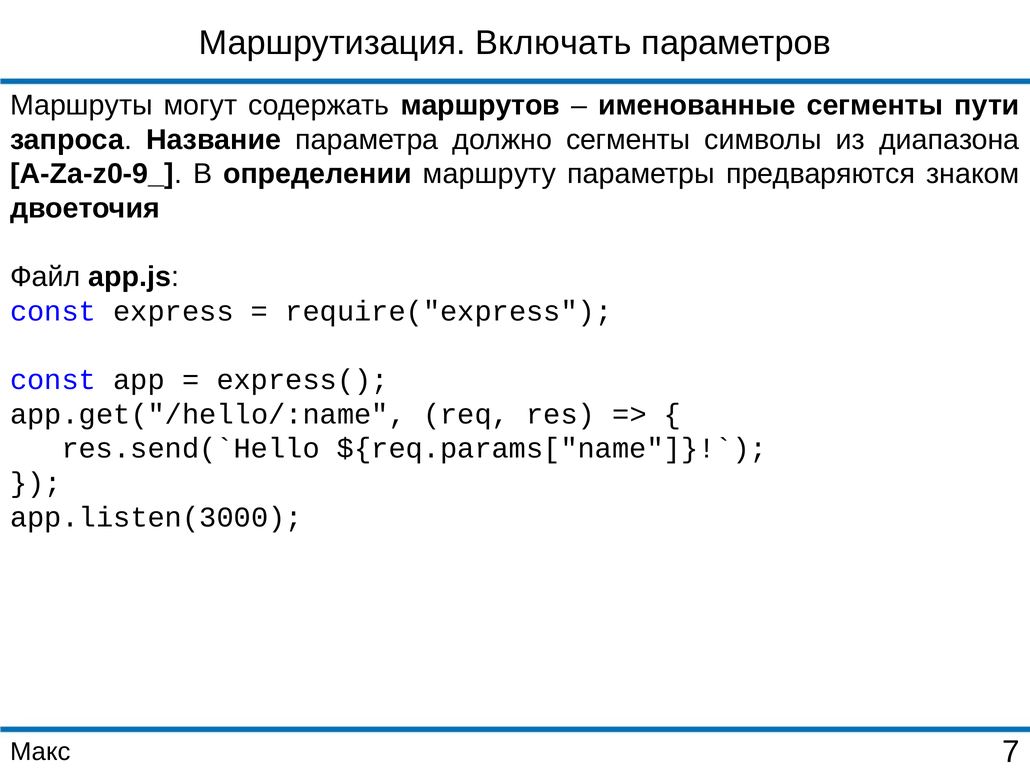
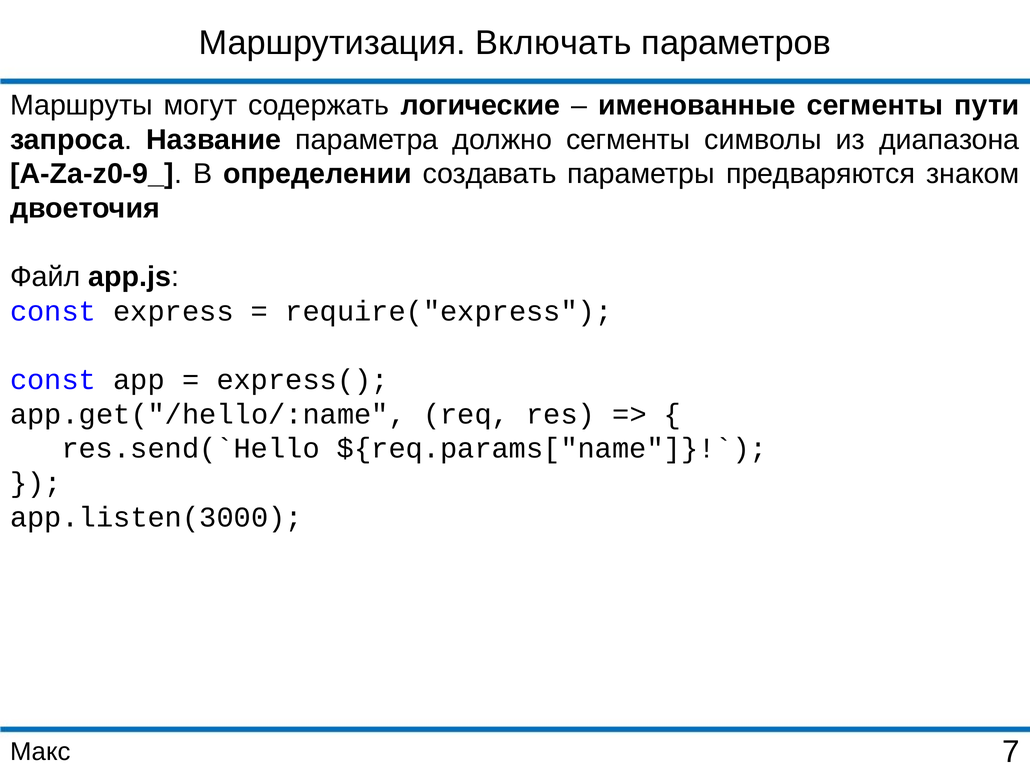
маршрутов: маршрутов -> логические (480, 105)
маршруту: маршруту -> создавать (490, 174)
